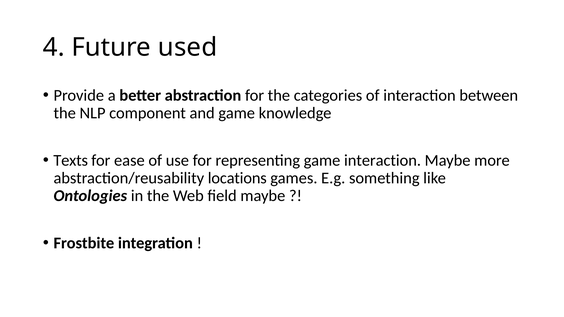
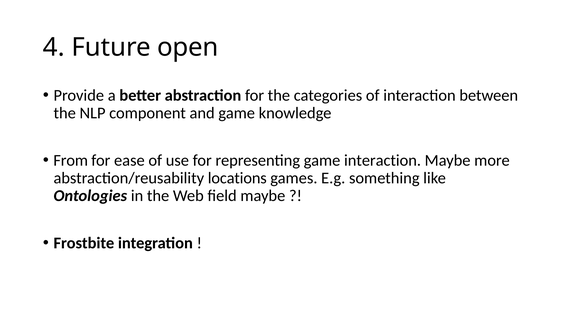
used: used -> open (188, 47)
Texts: Texts -> From (71, 160)
